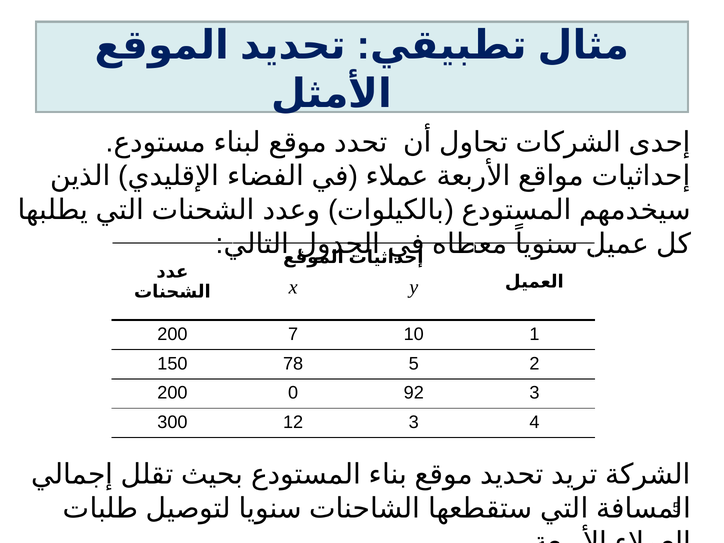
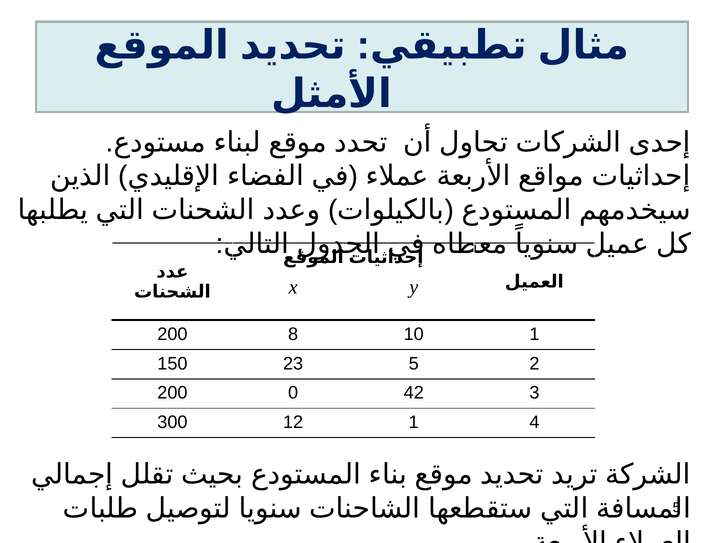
7: 7 -> 8 (293, 334)
78: 78 -> 23 (293, 364)
92: 92 -> 42 (414, 393)
12 3: 3 -> 1 (414, 422)
